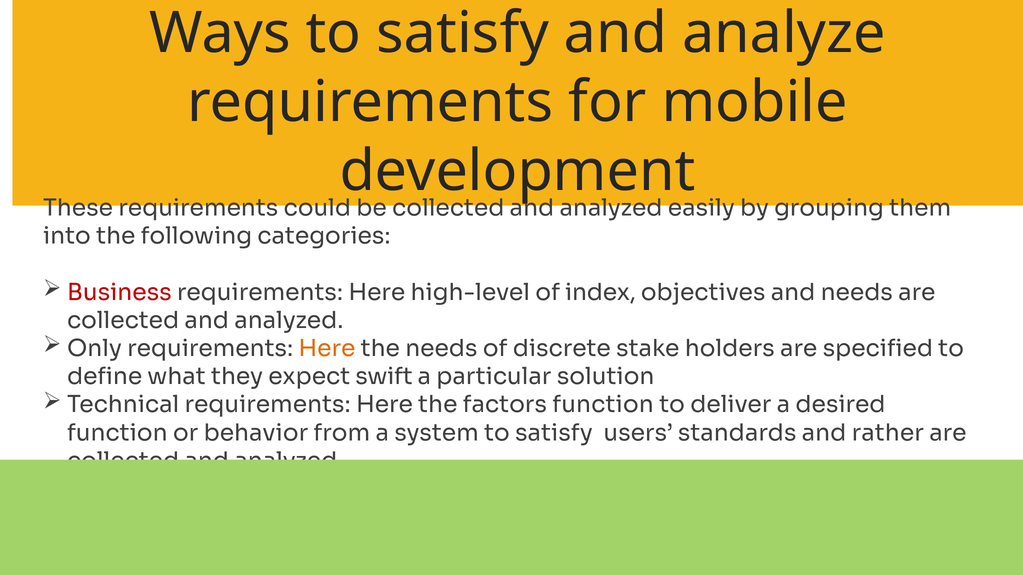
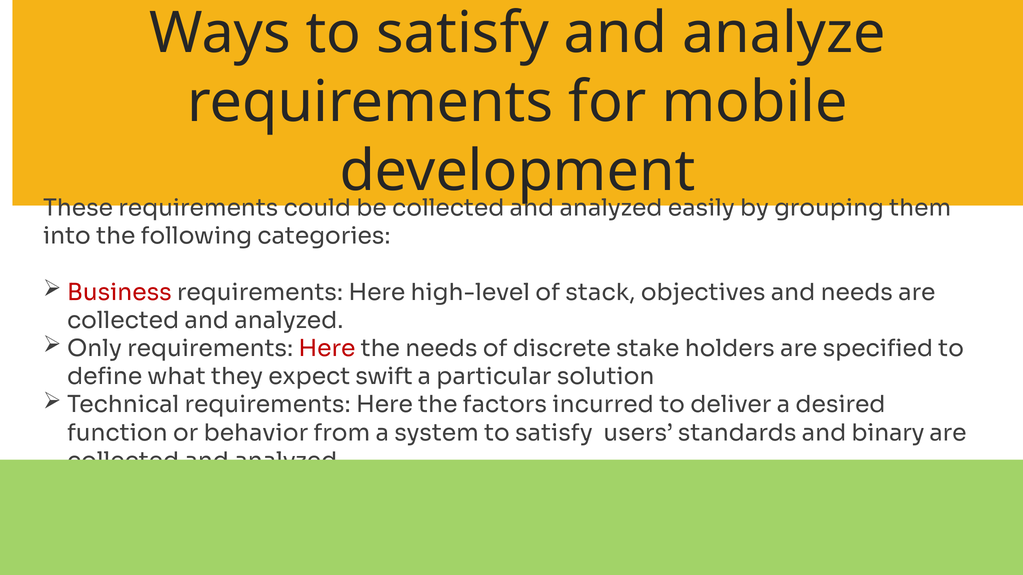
index: index -> stack (600, 293)
Here colour: orange -> red (327, 349)
factors function: function -> incurred (603, 405)
rather: rather -> binary (888, 433)
